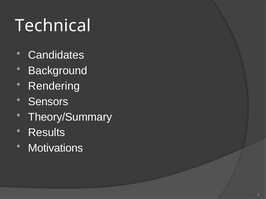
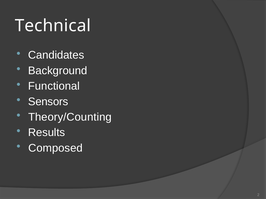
Rendering: Rendering -> Functional (54, 86)
Theory/Summary: Theory/Summary -> Theory/Counting (70, 117)
Motivations: Motivations -> Composed (55, 148)
